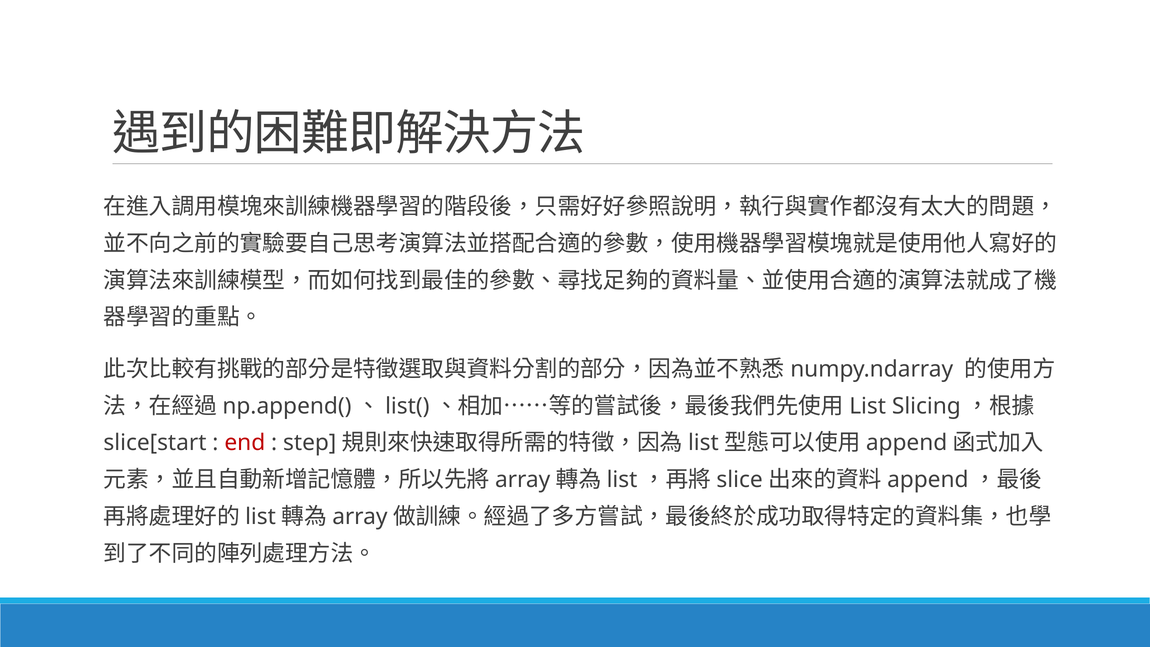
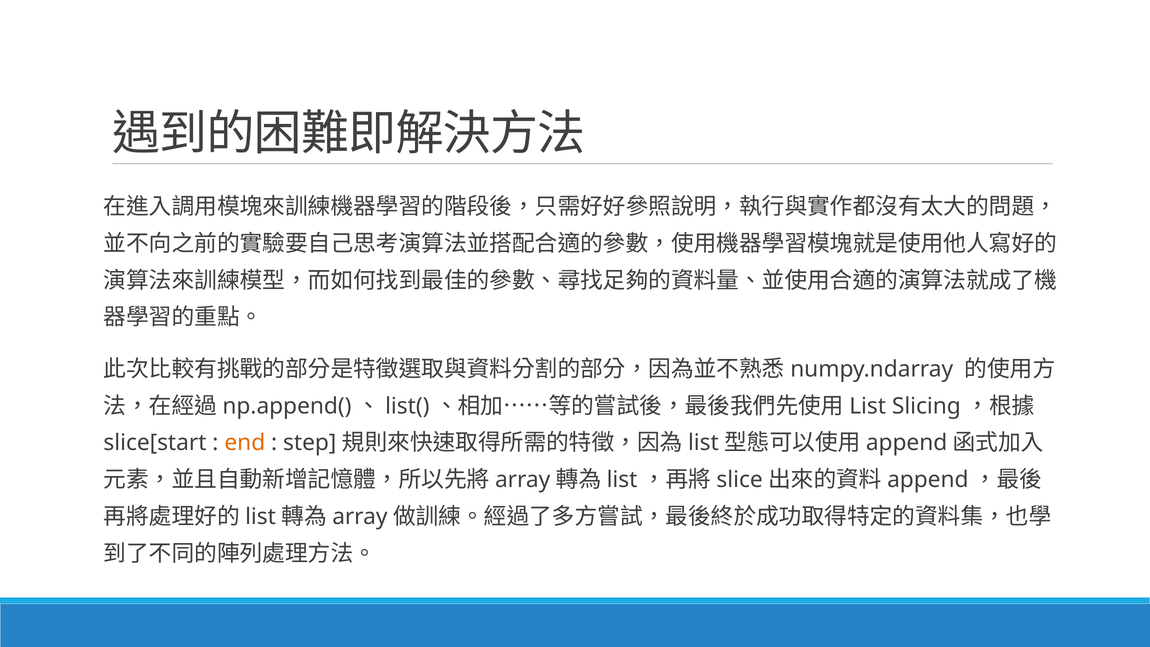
end colour: red -> orange (245, 443)
